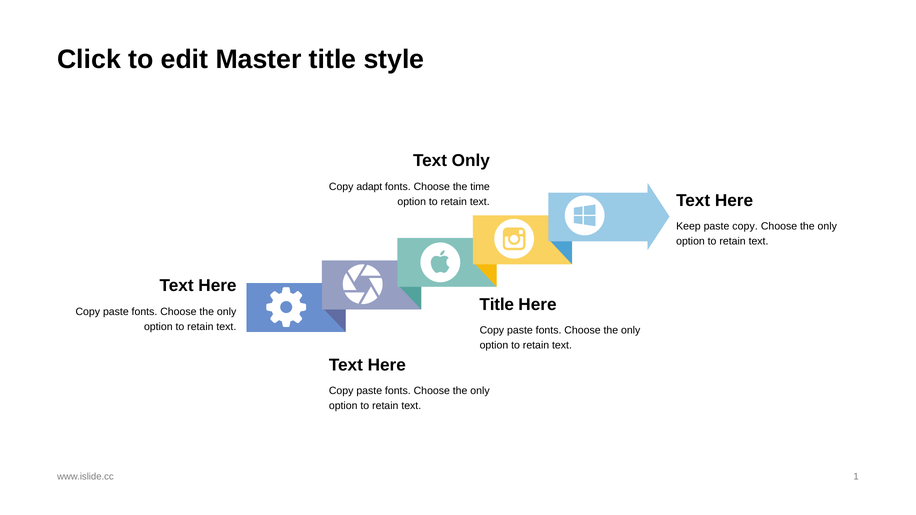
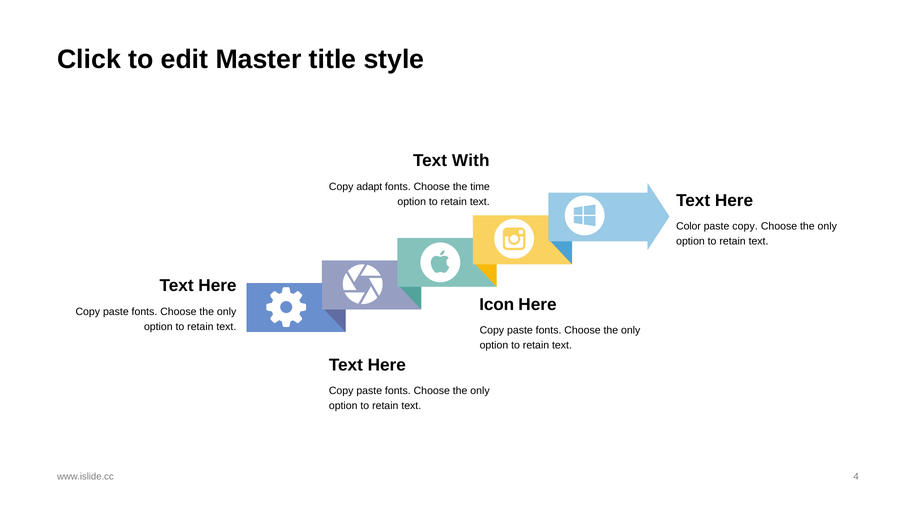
Text Only: Only -> With (471, 160)
Keep: Keep -> Color (688, 226)
Title: Title -> Icon (497, 305)
1: 1 -> 4 (856, 477)
